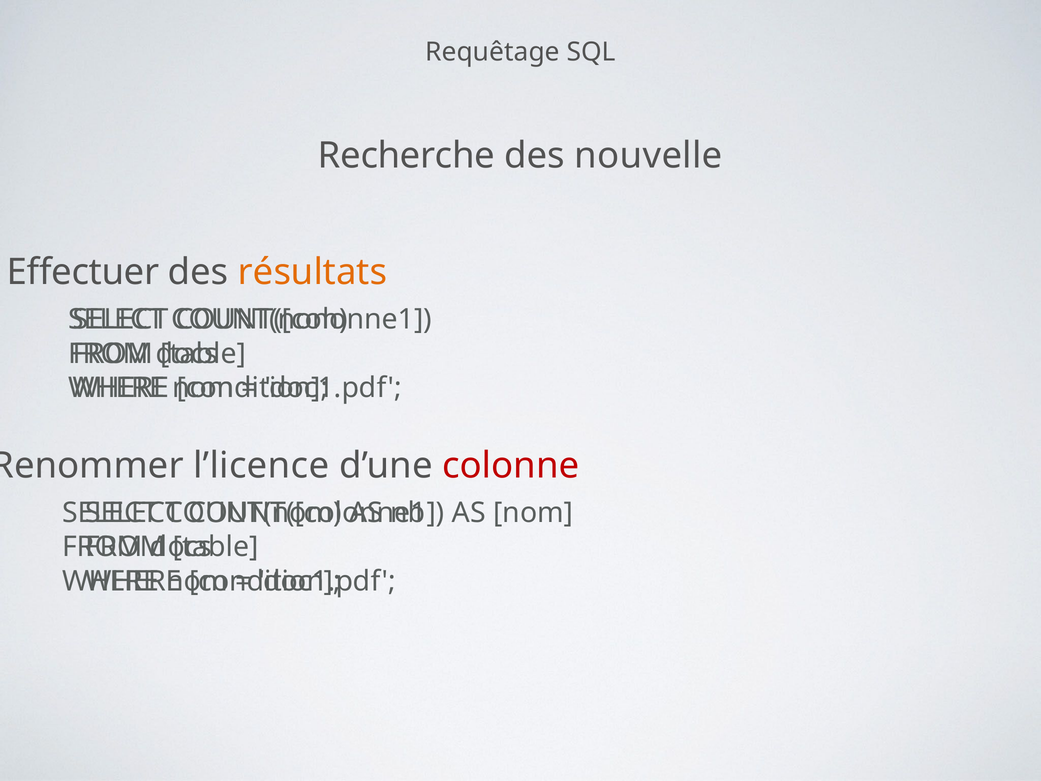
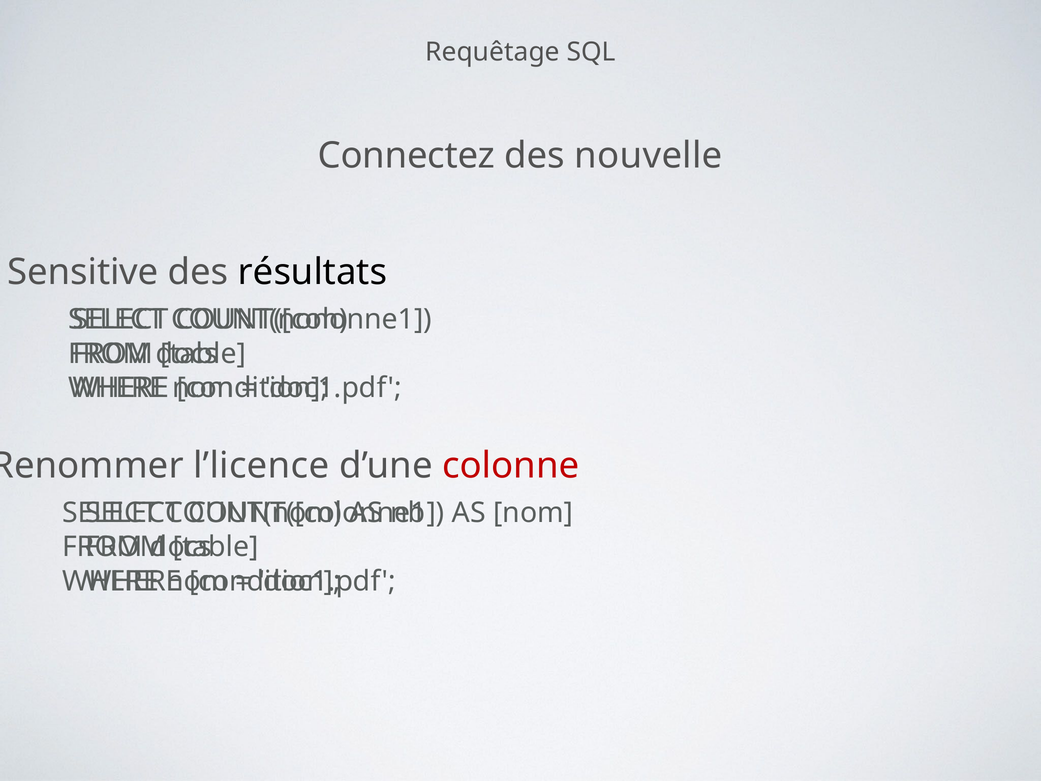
Recherche: Recherche -> Connectez (406, 155)
Effectuer: Effectuer -> Sensitive (83, 272)
résultats colour: orange -> black (313, 272)
